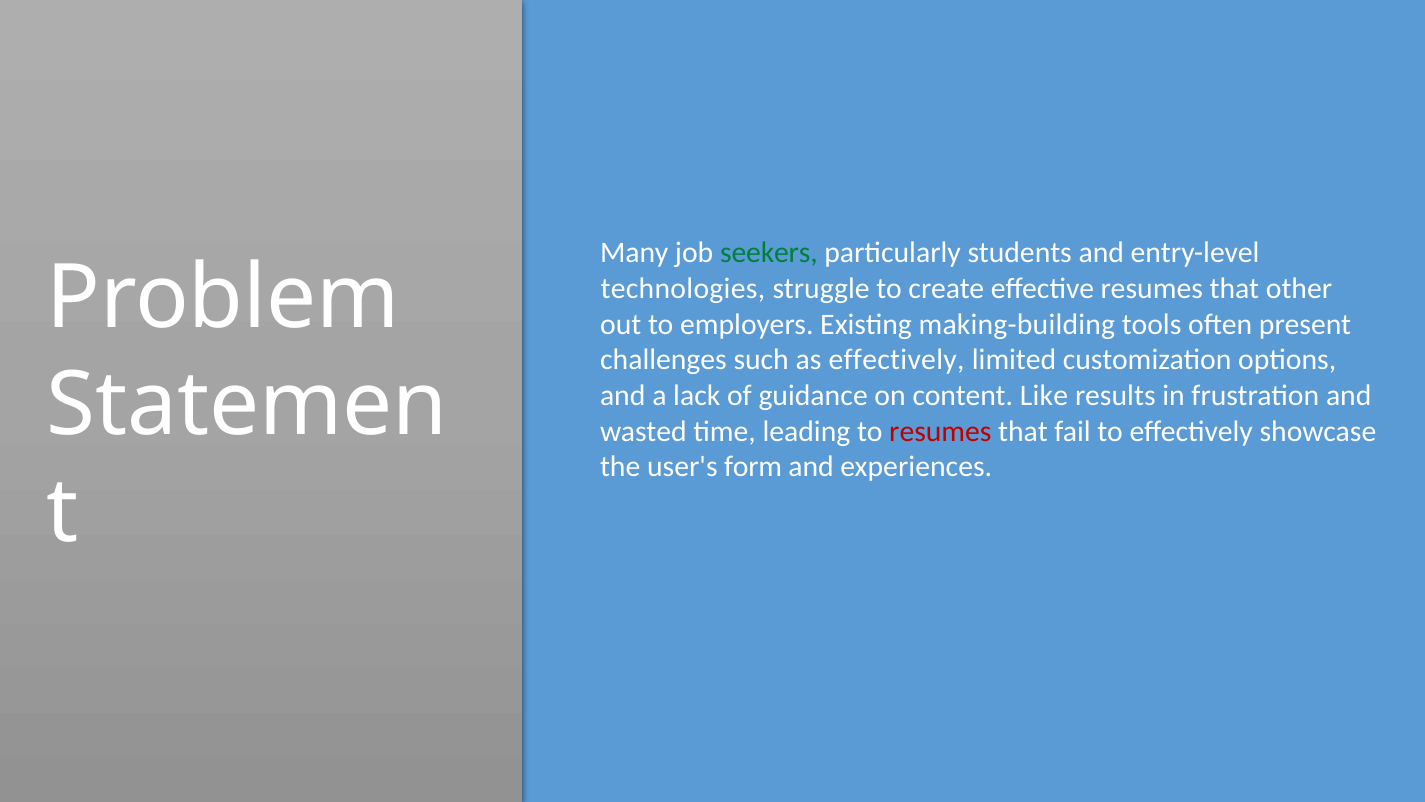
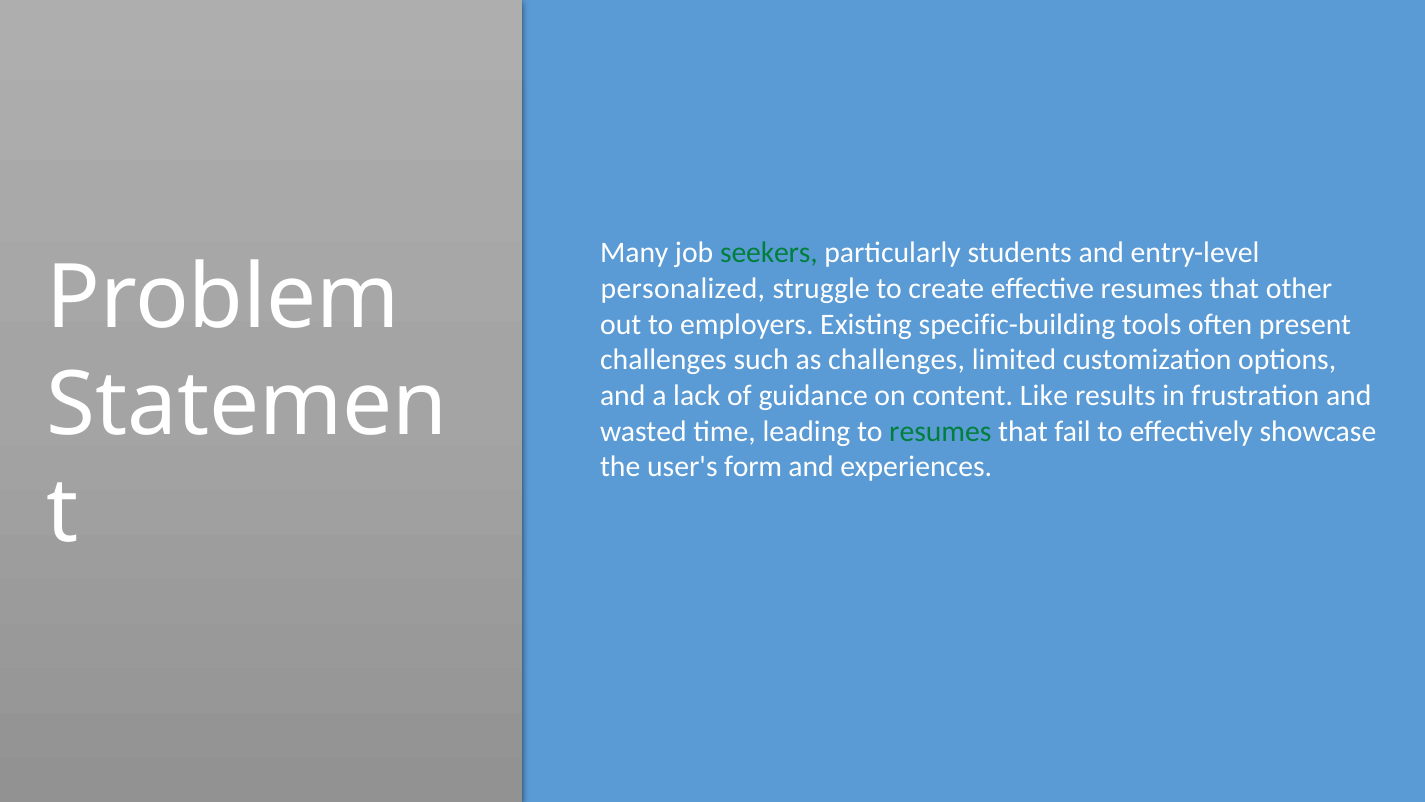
technologies: technologies -> personalized (683, 289)
making-building: making-building -> specific-building (1017, 324)
as effectively: effectively -> challenges (897, 360)
resumes colour: red -> green (940, 431)
